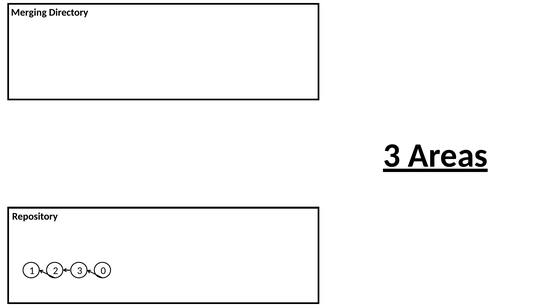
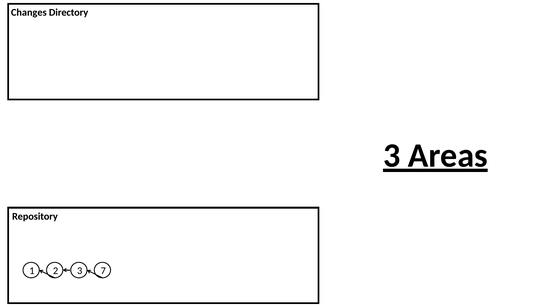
Merging: Merging -> Changes (29, 12)
0: 0 -> 7 (103, 270)
